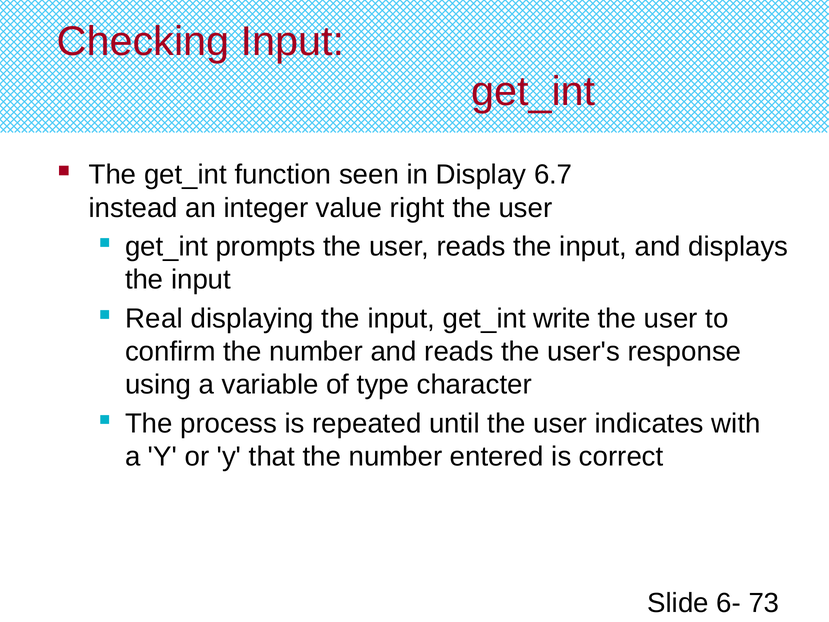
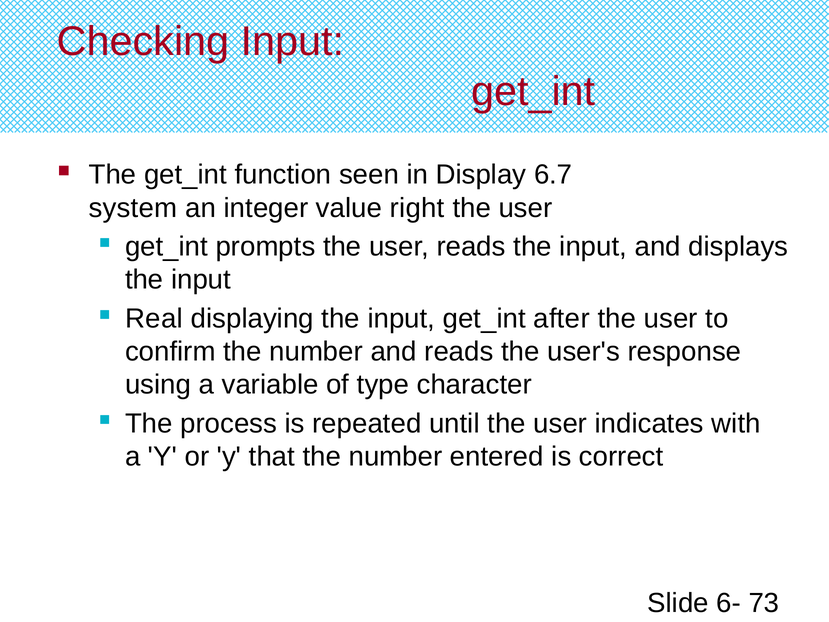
instead: instead -> system (133, 208)
write: write -> after (562, 318)
